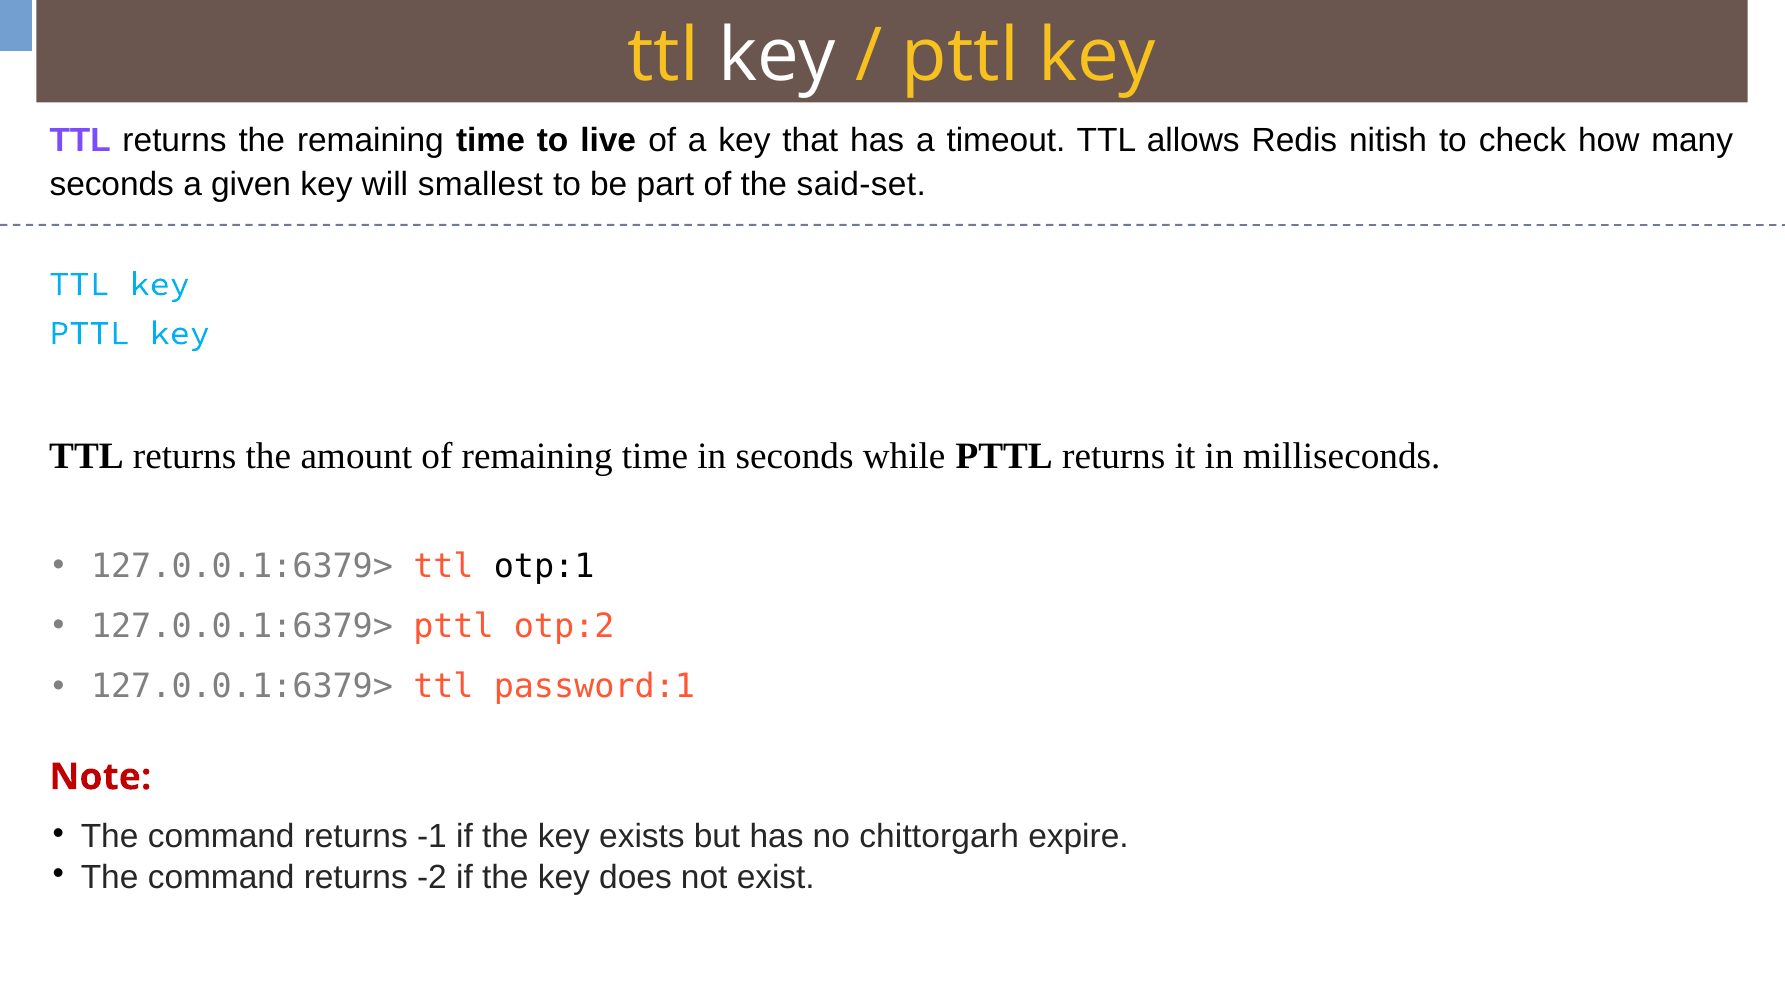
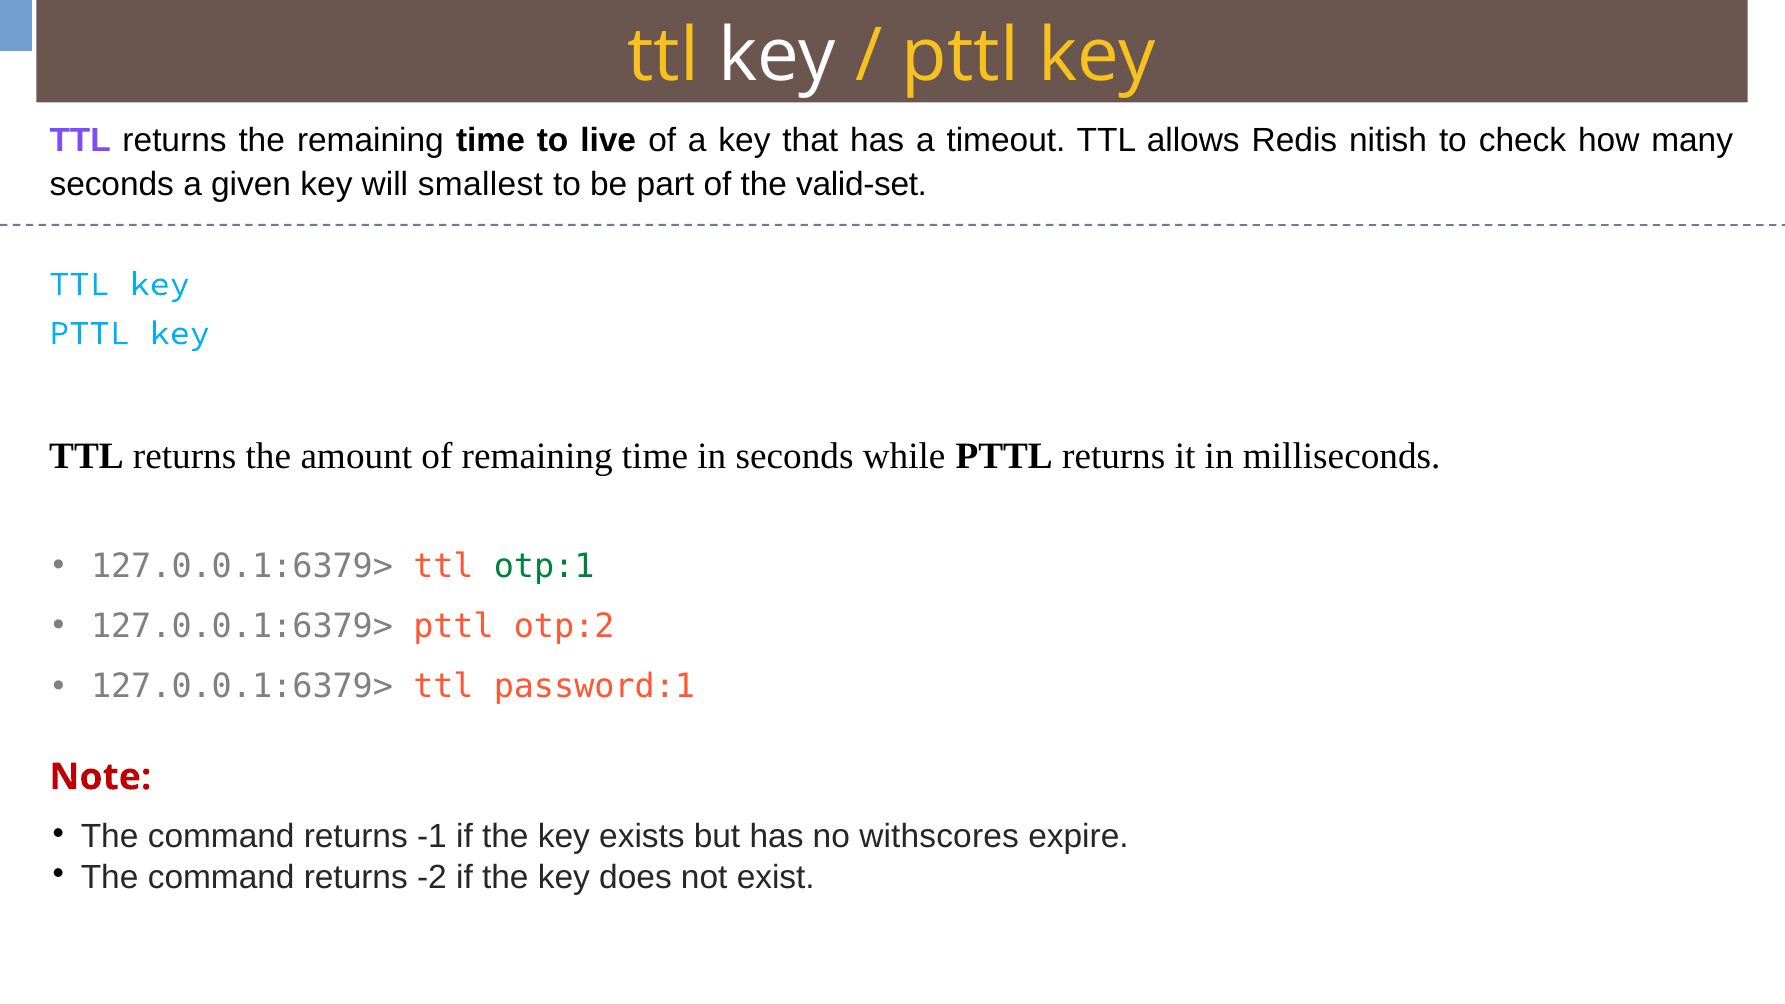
said-set: said-set -> valid-set (862, 184)
otp:1 colour: black -> green (544, 566)
chittorgarh: chittorgarh -> withscores (939, 837)
